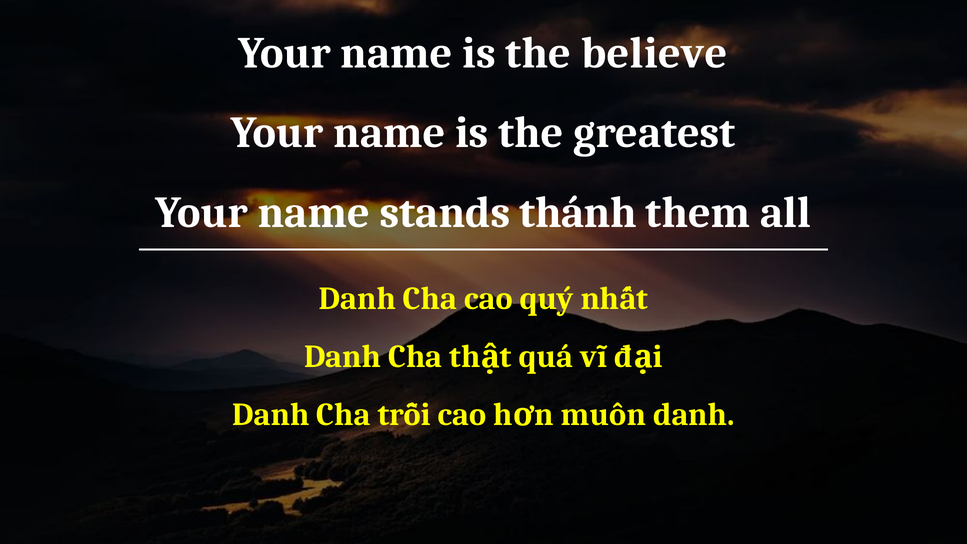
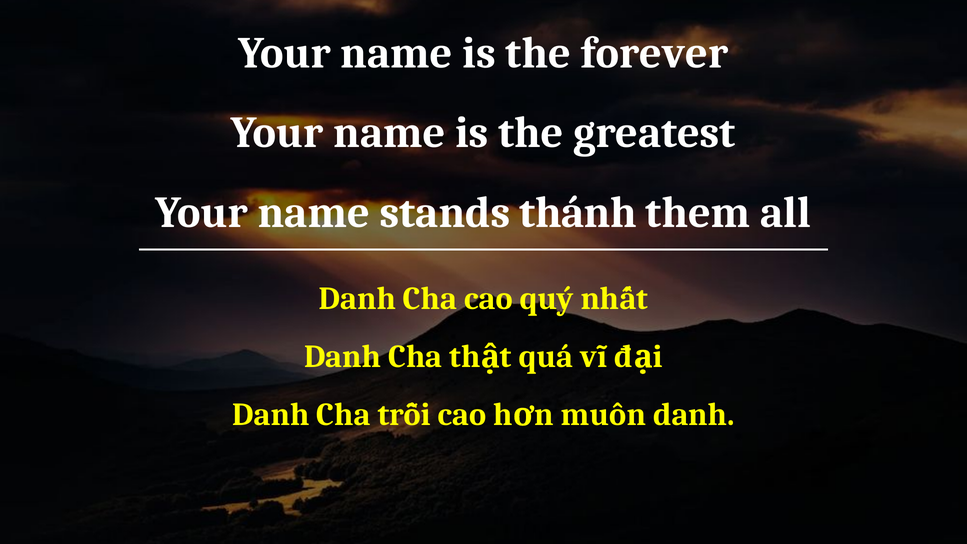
believe: believe -> forever (654, 53)
